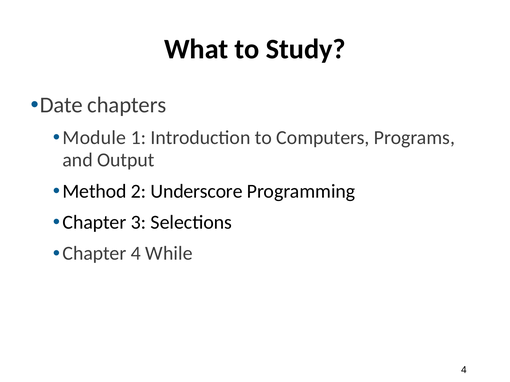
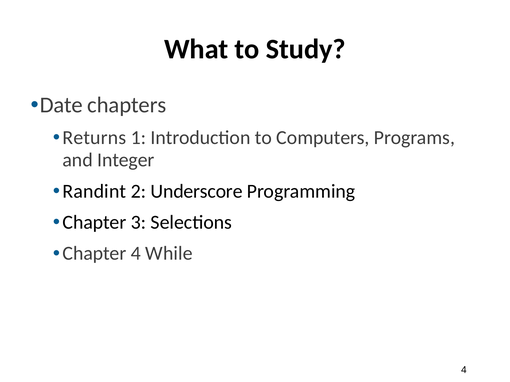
Module: Module -> Returns (94, 138)
Output: Output -> Integer (126, 160)
Method: Method -> Randint (94, 191)
